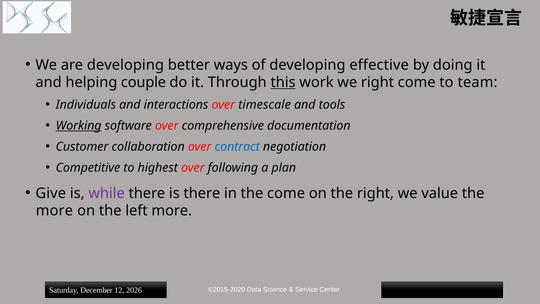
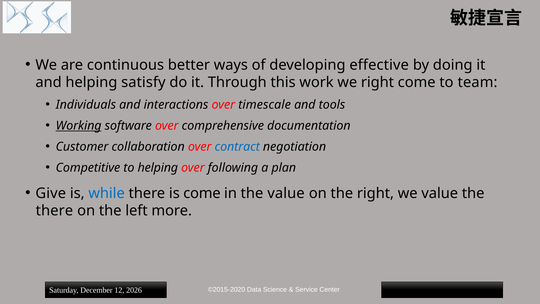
are developing: developing -> continuous (125, 65)
couple: couple -> satisfy (143, 82)
this underline: present -> none (283, 82)
to highest: highest -> helping (158, 168)
while colour: purple -> blue (107, 193)
is there: there -> come (202, 193)
the come: come -> value (286, 193)
more: more -> there (54, 211)
